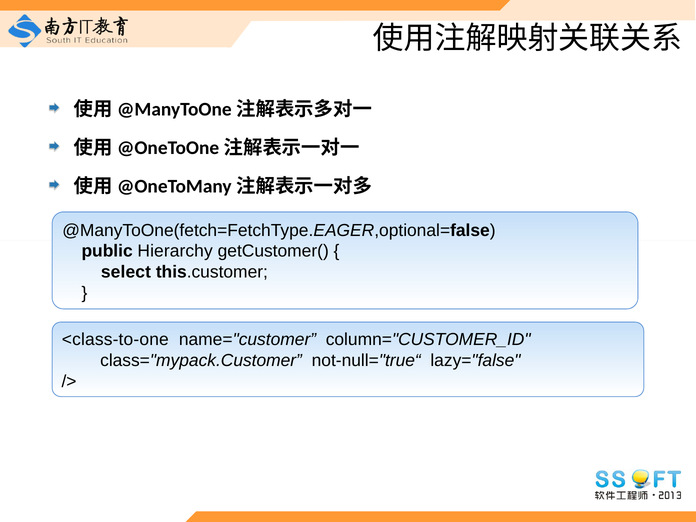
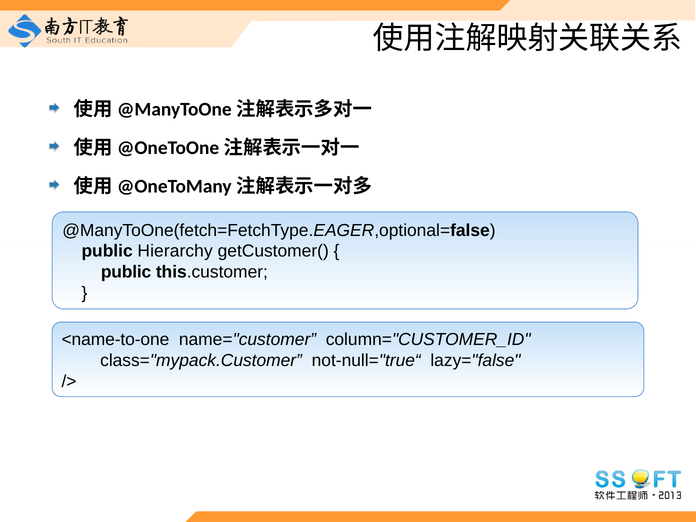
select: select -> public (126, 272)
<class-to-one: <class-to-one -> <name-to-one (115, 340)
